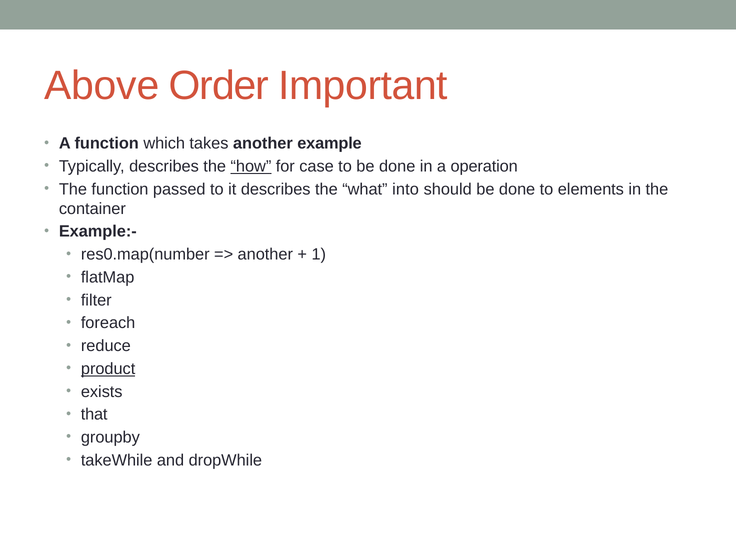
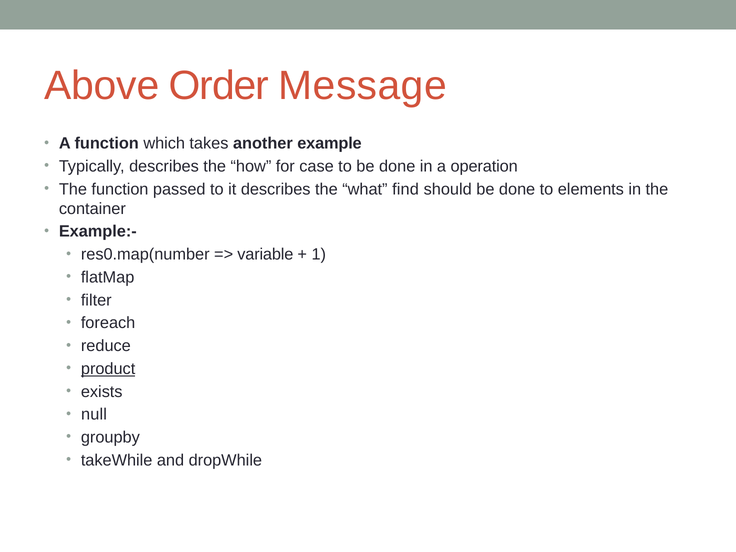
Important: Important -> Message (363, 86)
how underline: present -> none (251, 166)
into: into -> find (406, 189)
another: another -> variable (265, 254)
that: that -> null (94, 414)
